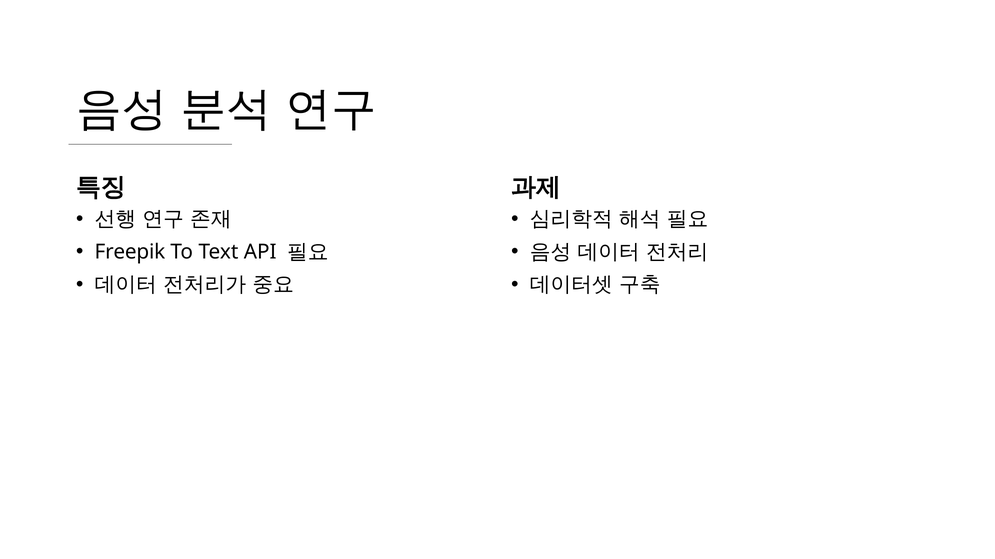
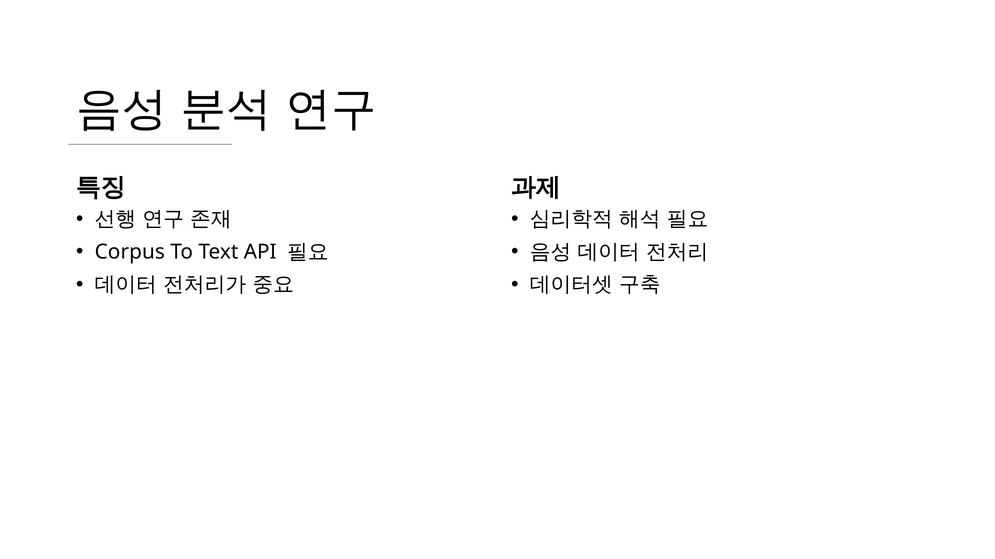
Freepik: Freepik -> Corpus (130, 252)
